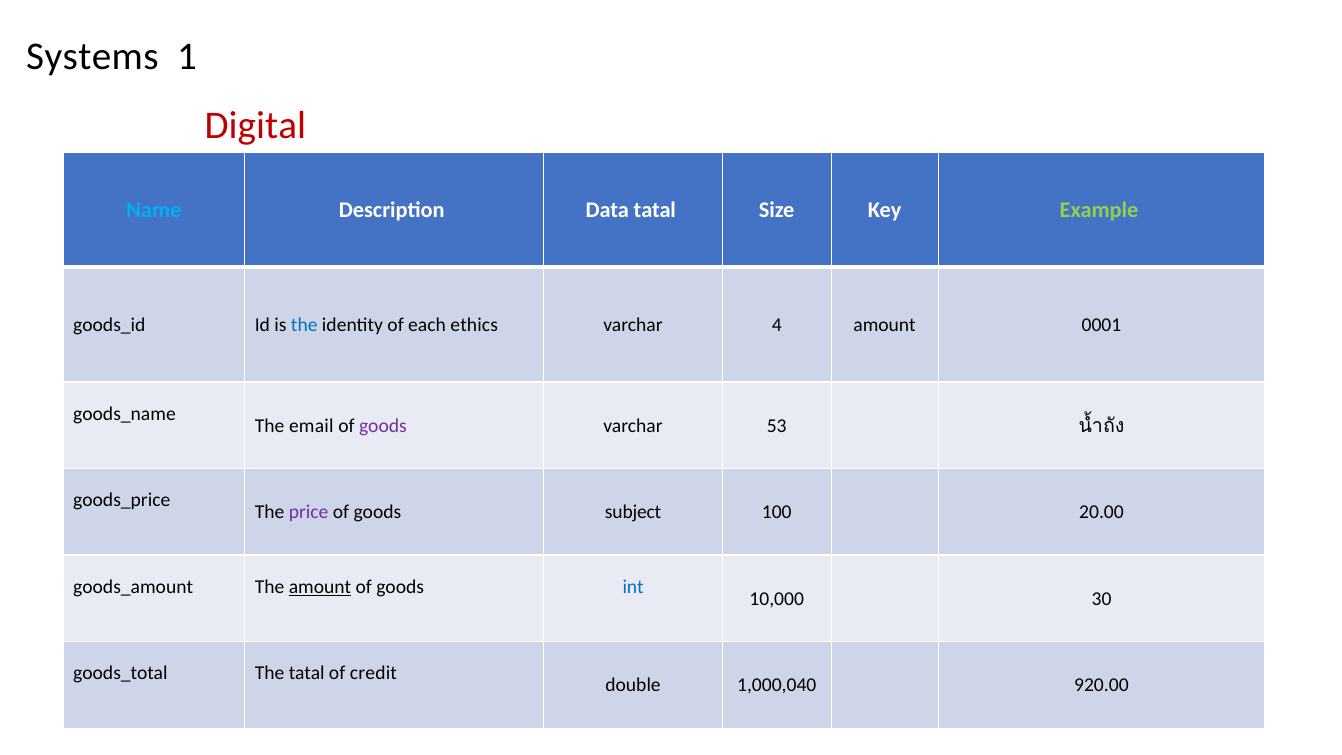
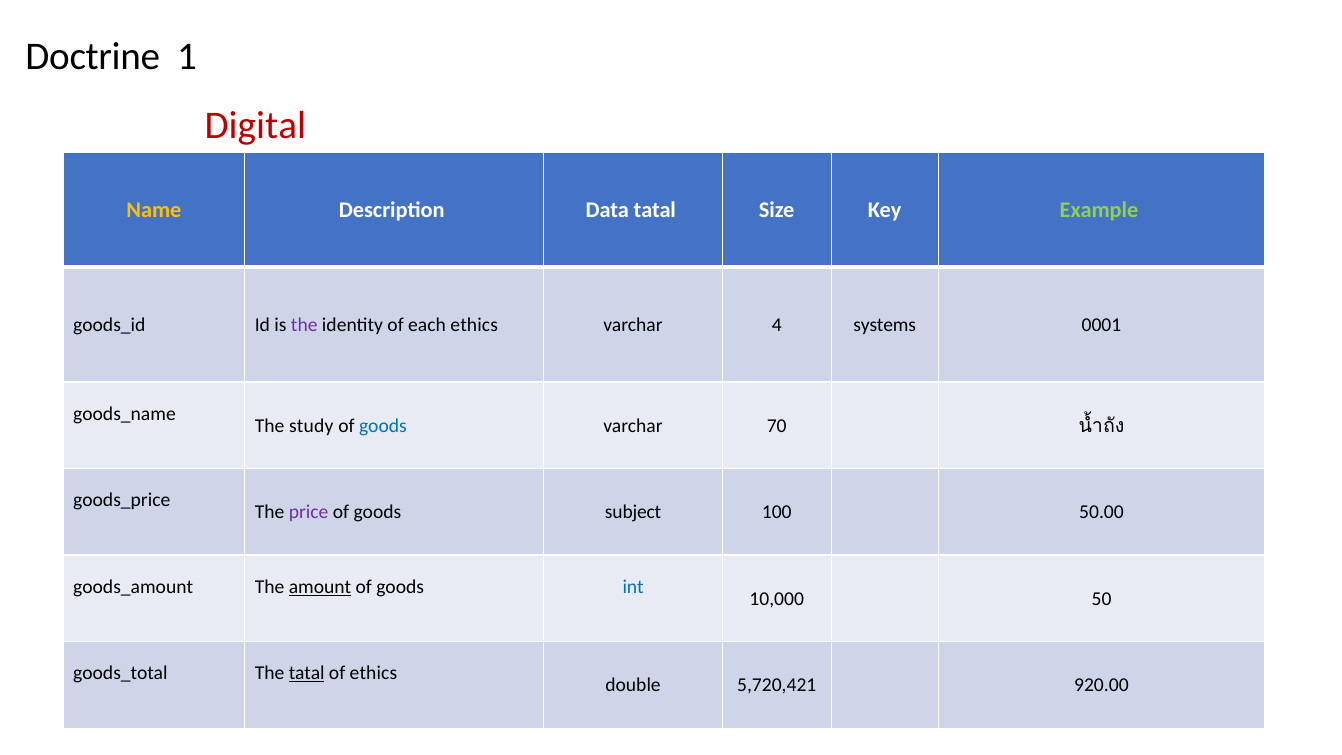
Systems: Systems -> Doctrine (93, 57)
Name colour: light blue -> yellow (154, 210)
the colour: blue -> purple (304, 325)
4 amount: amount -> systems (885, 325)
email: email -> study (311, 425)
goods colour: purple -> blue (383, 425)
53: 53 -> 70 (777, 425)
20.00: 20.00 -> 50.00 (1101, 512)
30: 30 -> 50 (1102, 599)
tatal underline: none -> present (307, 673)
of credit: credit -> ethics (373, 673)
1,000,040: 1,000,040 -> 5,720,421 (777, 685)
